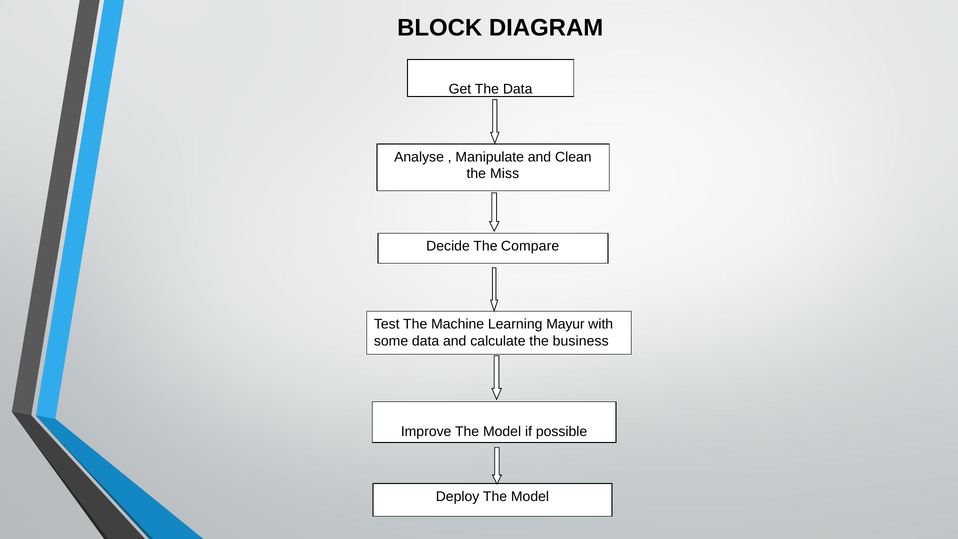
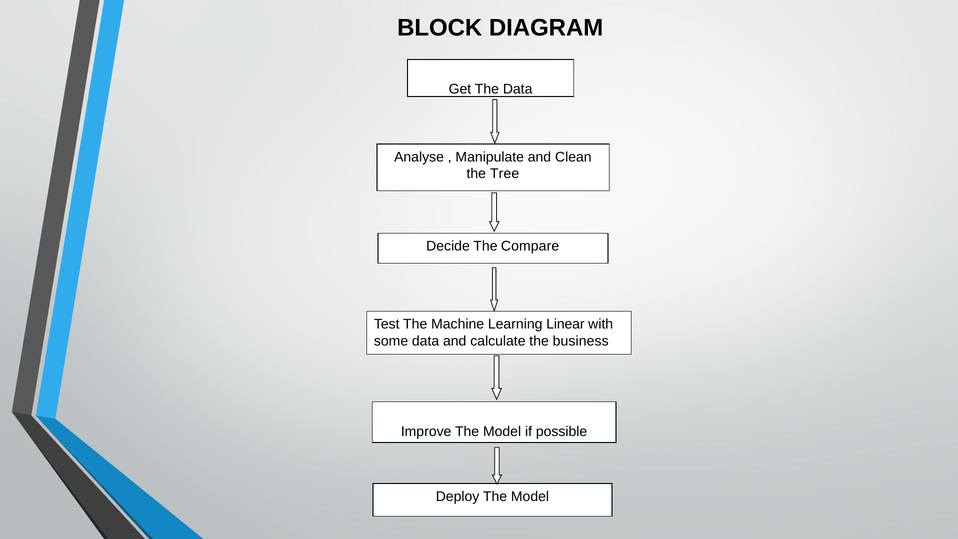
Miss: Miss -> Tree (505, 174)
Mayur: Mayur -> Linear (565, 324)
